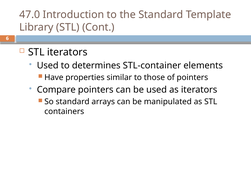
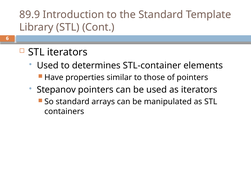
47.0: 47.0 -> 89.9 (30, 15)
Compare: Compare -> Stepanov (56, 89)
